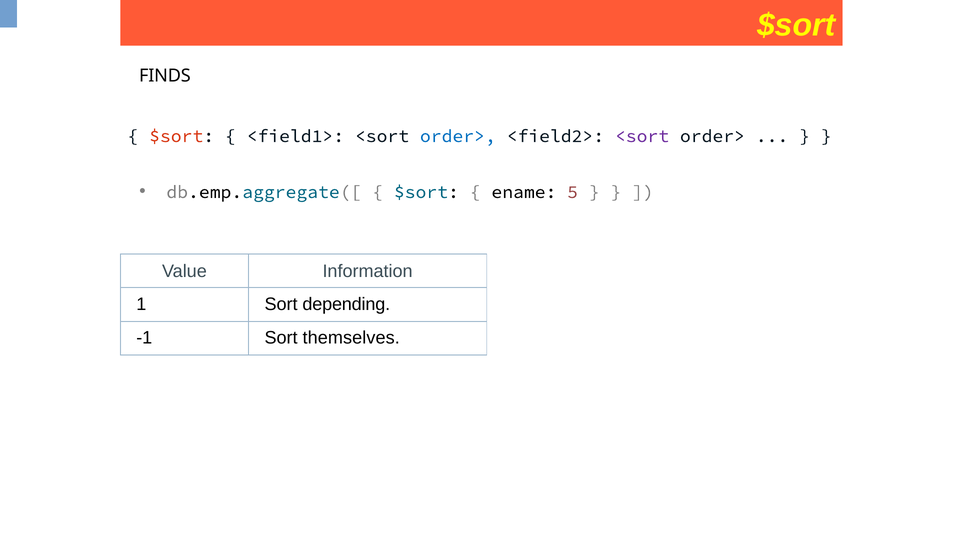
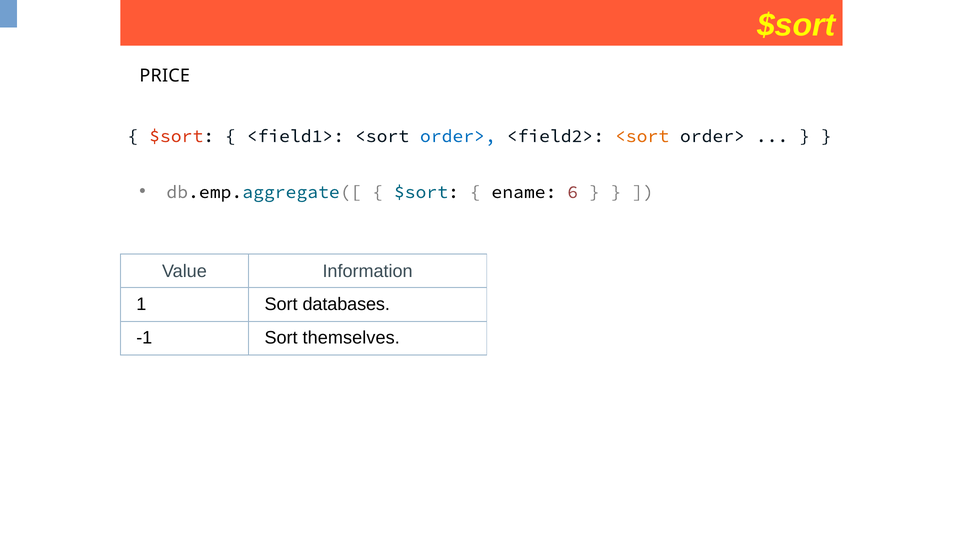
FINDS: FINDS -> PRICE (165, 76)
<sort colour: purple -> orange (642, 136)
5: 5 -> 6 (573, 192)
depending: depending -> databases (346, 304)
